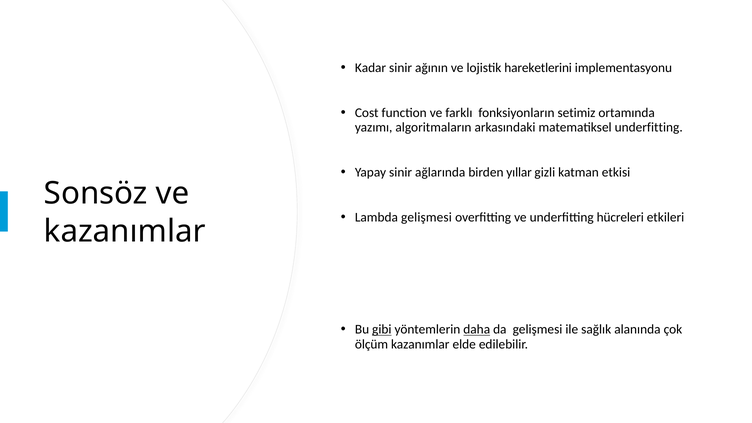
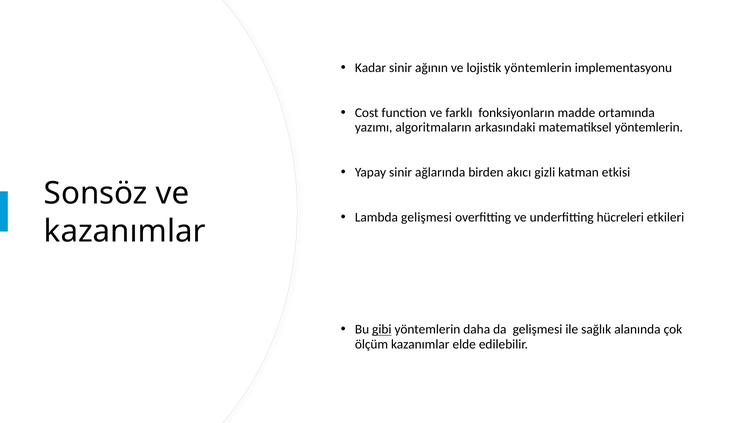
lojistik hareketlerini: hareketlerini -> yöntemlerin (538, 68)
setimiz: setimiz -> madde (576, 113)
matematiksel underfitting: underfitting -> yöntemlerin (649, 127)
yıllar: yıllar -> akıcı (519, 172)
daha underline: present -> none (477, 330)
